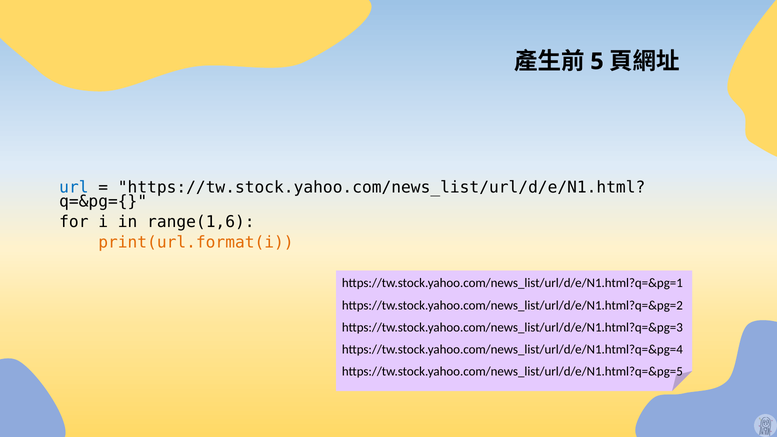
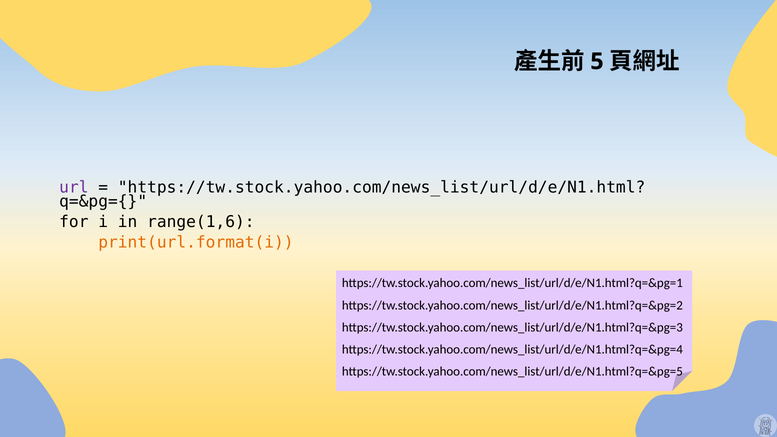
url colour: blue -> purple (74, 187)
